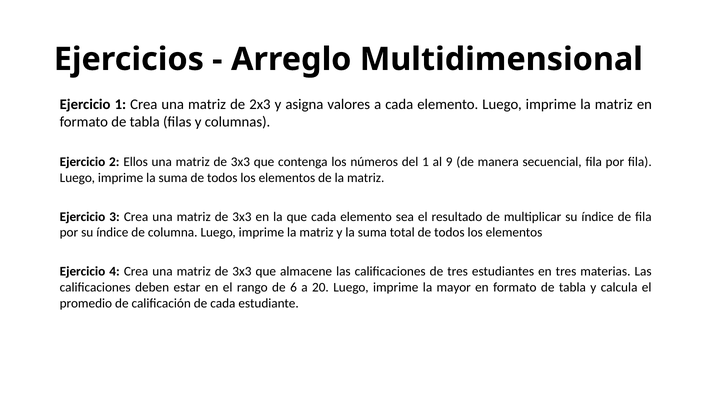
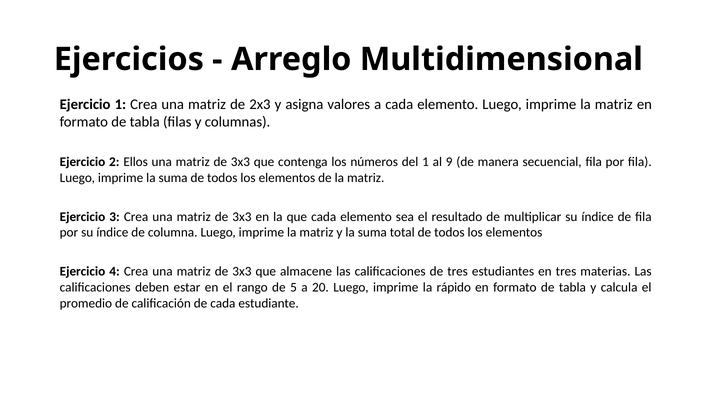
6: 6 -> 5 (293, 287)
mayor: mayor -> rápido (454, 287)
